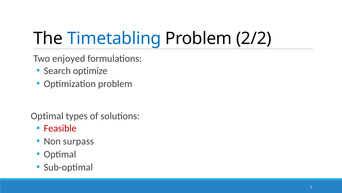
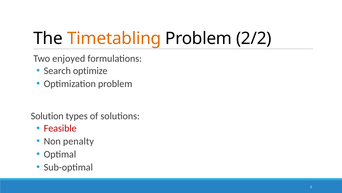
Timetabling colour: blue -> orange (114, 38)
Optimal: Optimal -> Solution (47, 116)
surpass: surpass -> penalty (78, 141)
